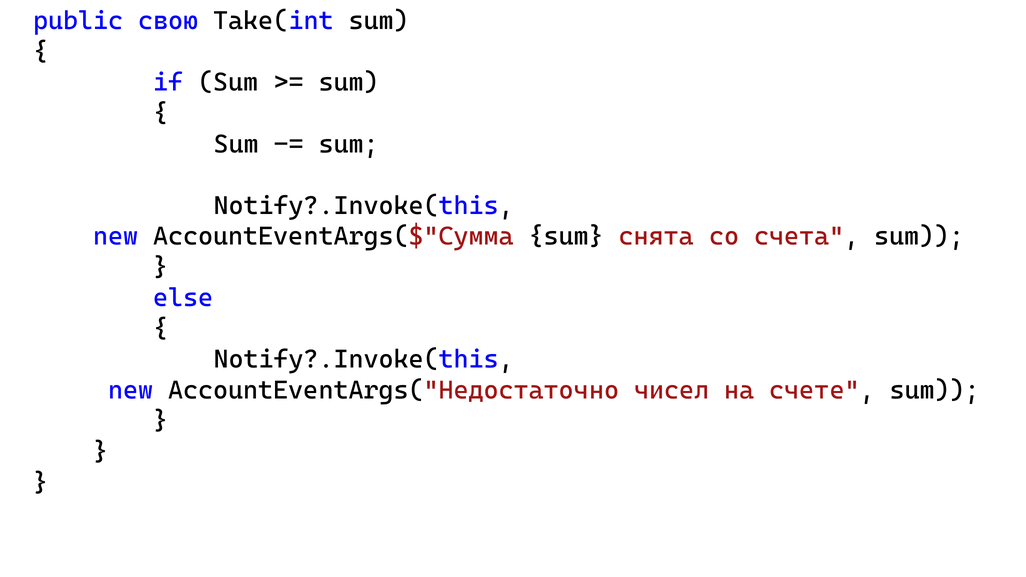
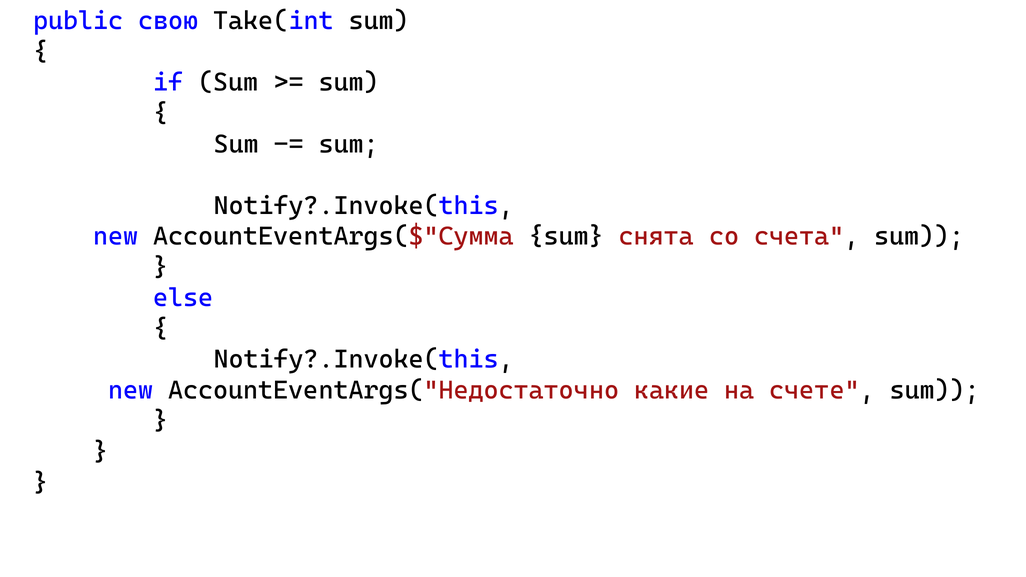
чисел: чисел -> какие (672, 390)
